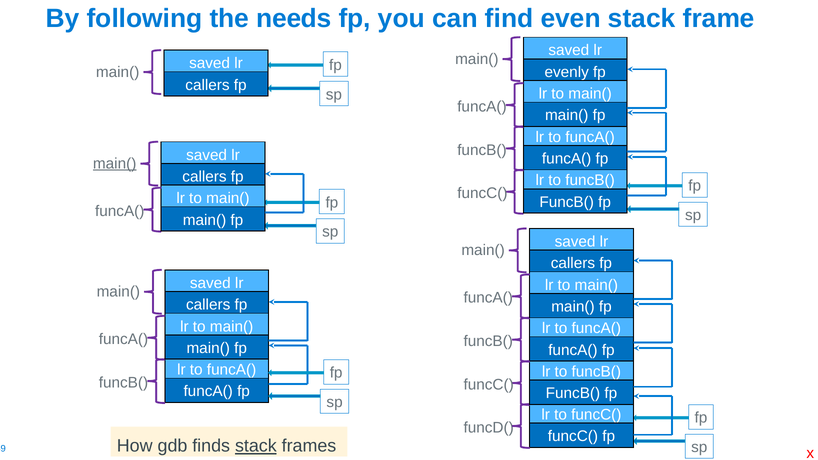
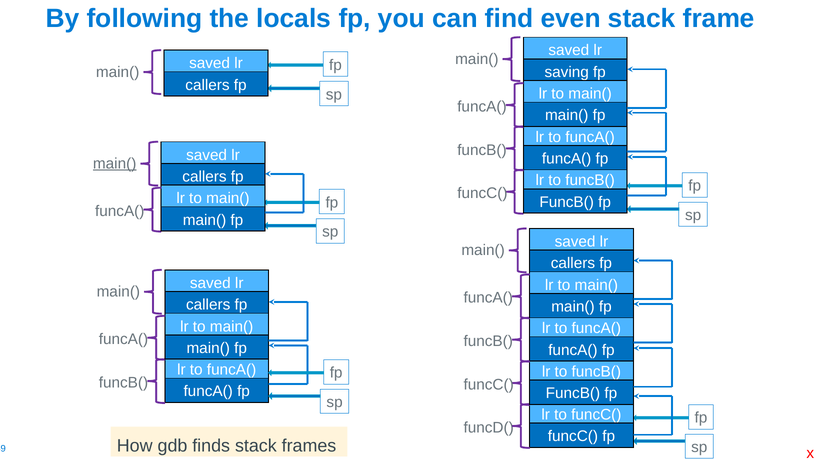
needs: needs -> locals (294, 18)
evenly: evenly -> saving (567, 72)
stack underline: present -> none (256, 446)
